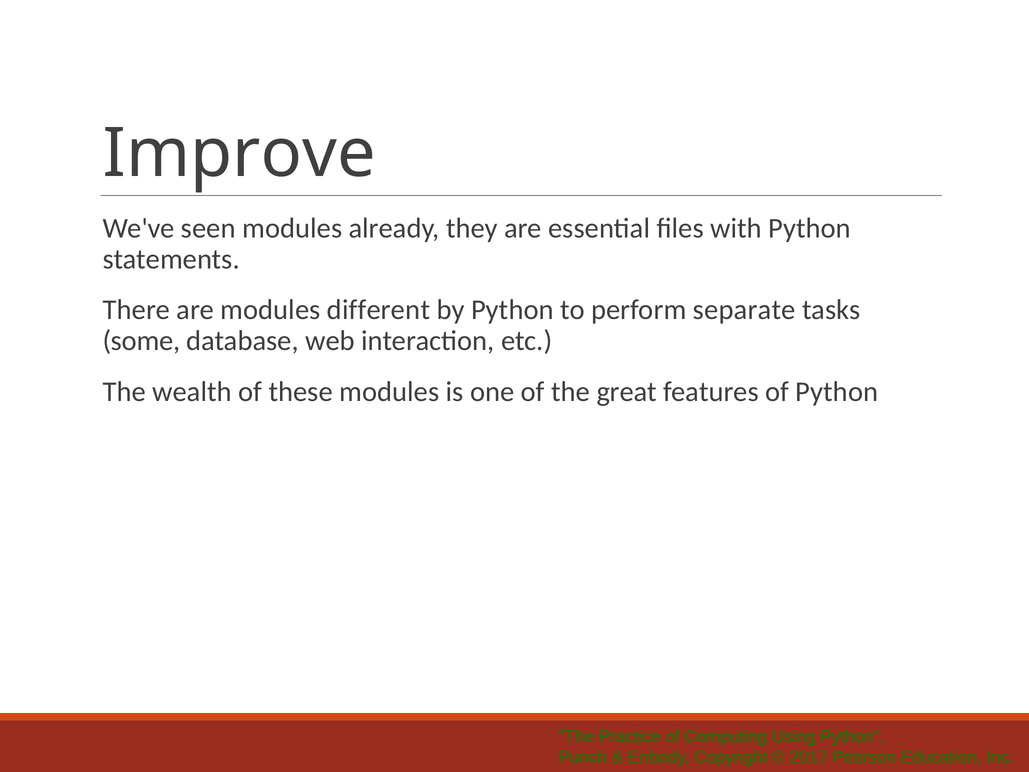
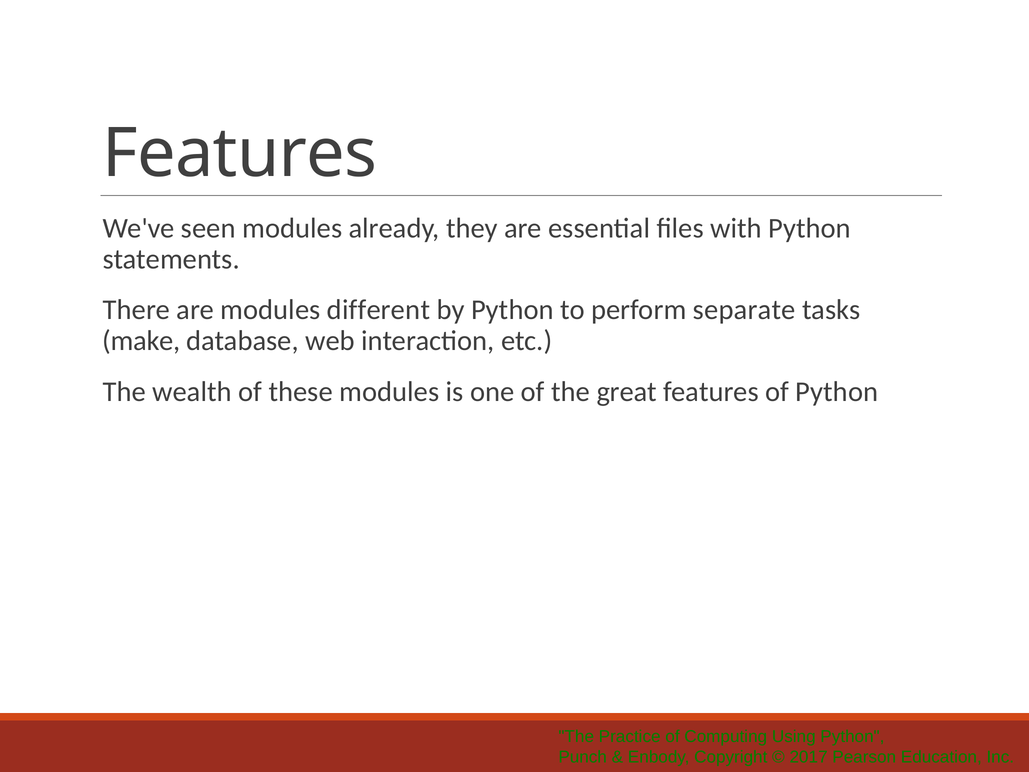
Improve: Improve -> Features (240, 154)
some: some -> make (141, 341)
